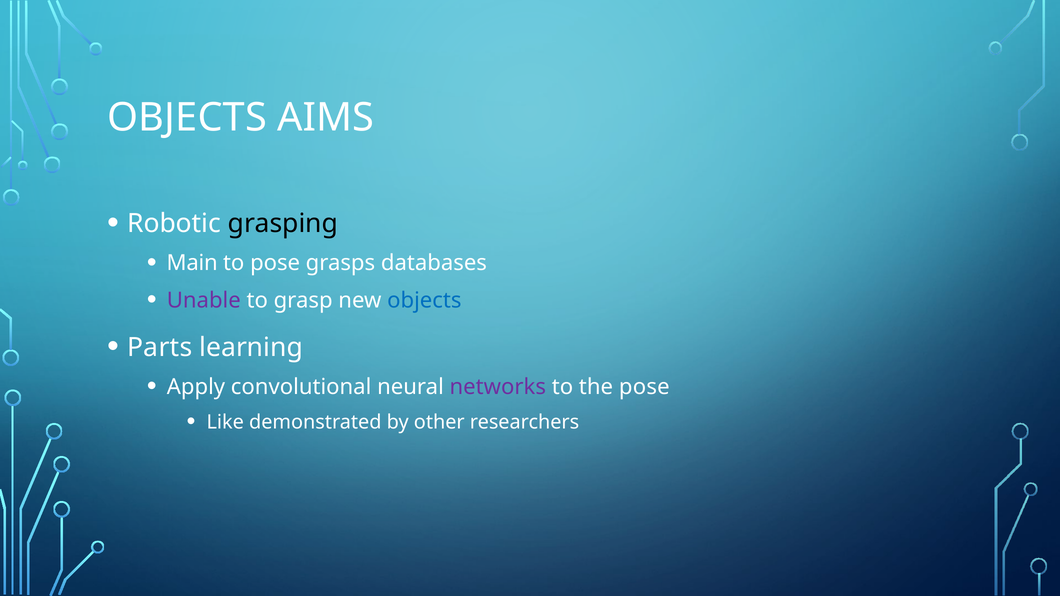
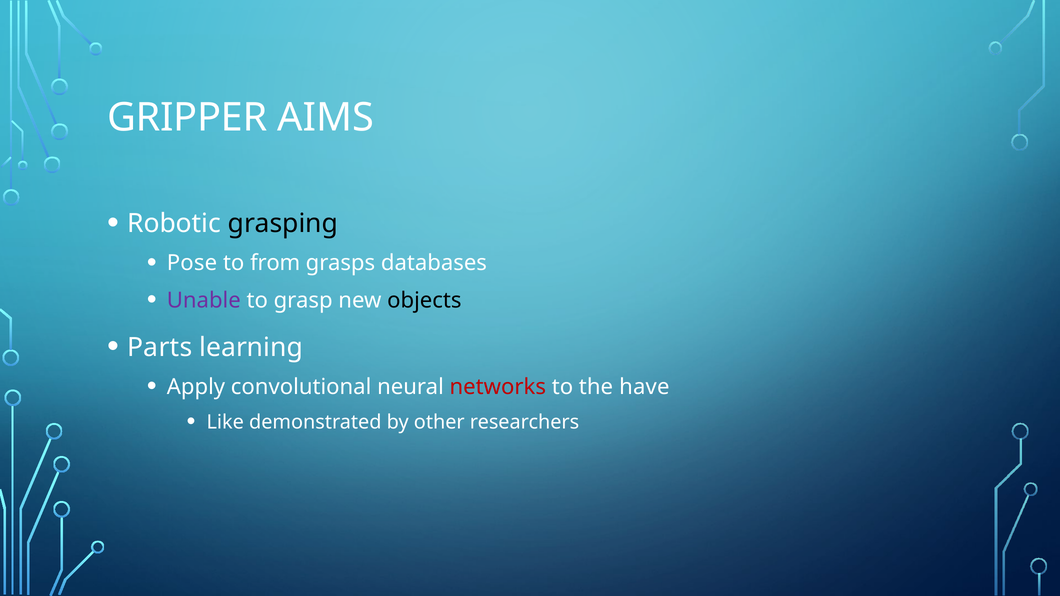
OBJECTS: OBJECTS -> GRIPPER (187, 118)
Main: Main -> Pose (192, 263)
to pose: pose -> from (275, 263)
objects colour: blue -> black (424, 301)
networks colour: purple -> red (498, 387)
the pose: pose -> have (644, 387)
